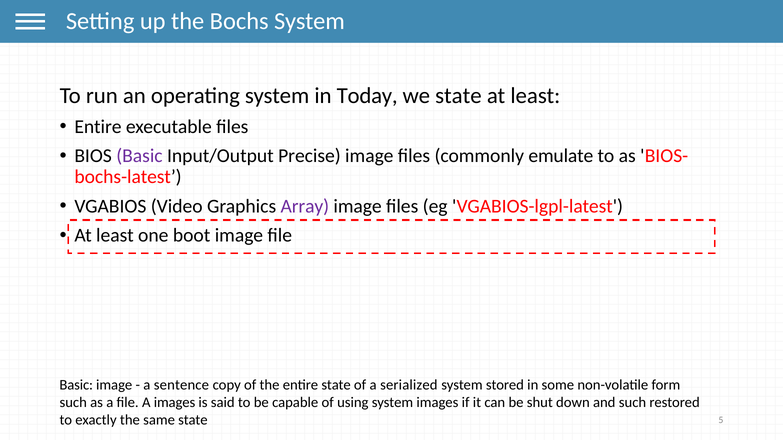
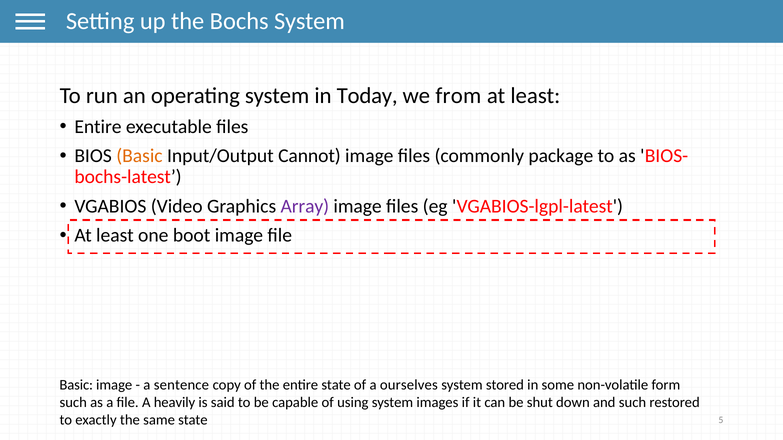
we state: state -> from (458, 96)
Basic colour: purple -> orange (139, 156)
Precise: Precise -> Cannot (309, 156)
emulate: emulate -> package (561, 156)
serialized: serialized -> ourselves (409, 385)
A images: images -> heavily (174, 403)
